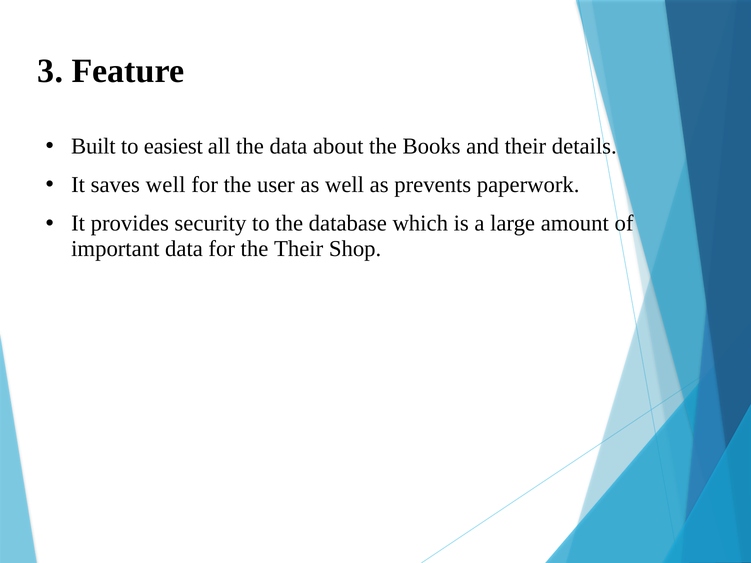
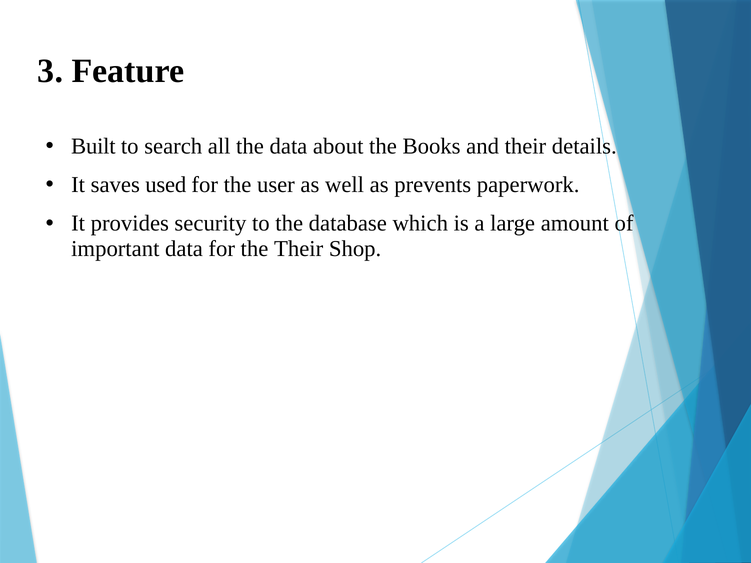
easiest: easiest -> search (173, 146)
saves well: well -> used (166, 185)
